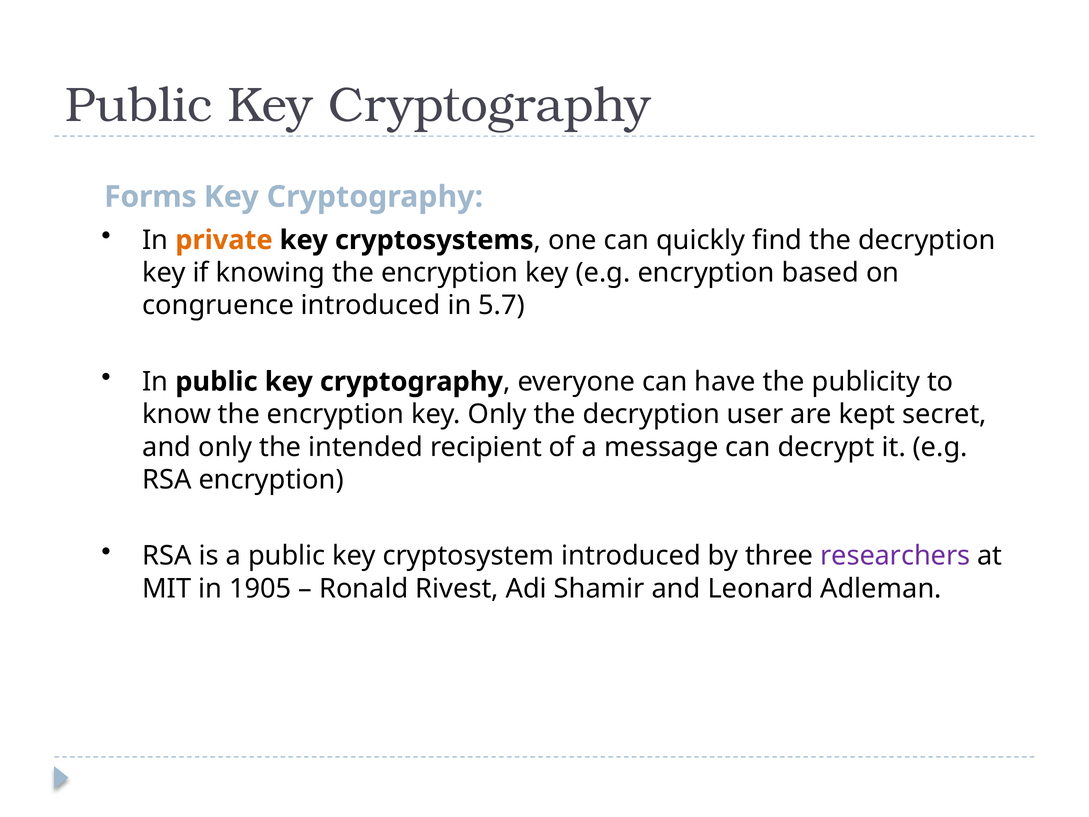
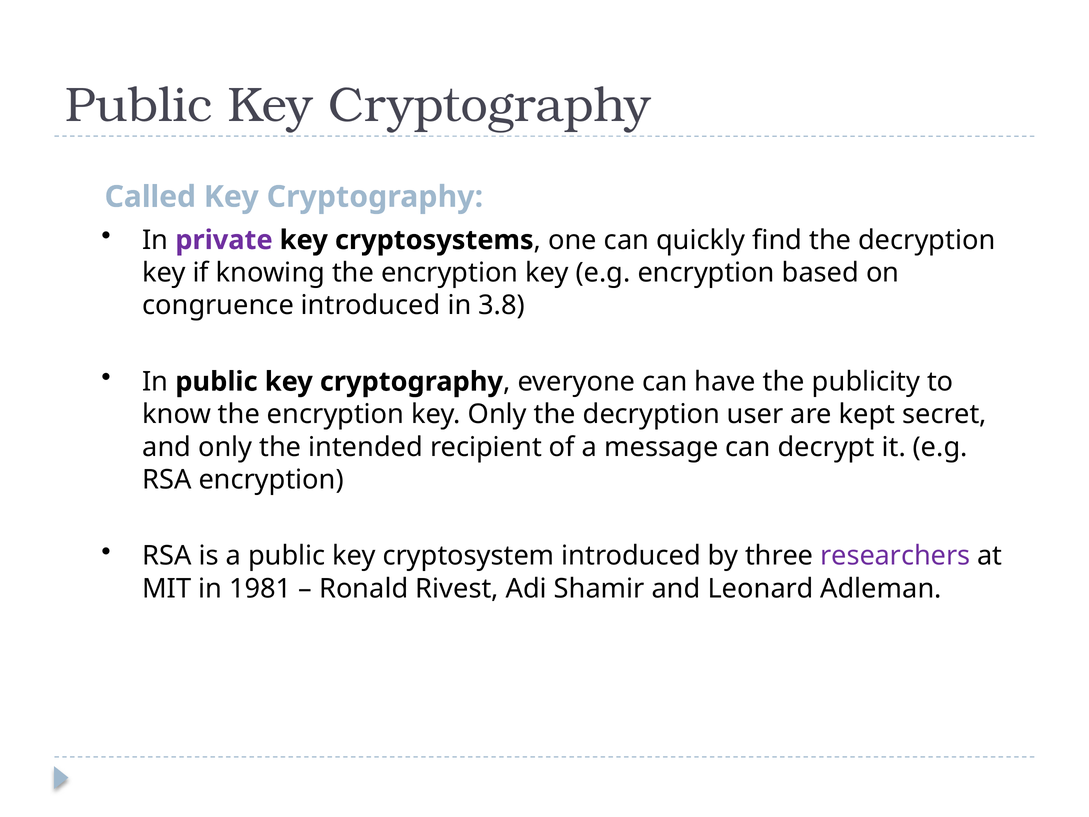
Forms: Forms -> Called (150, 197)
private colour: orange -> purple (224, 240)
5.7: 5.7 -> 3.8 (502, 305)
1905: 1905 -> 1981 (260, 589)
